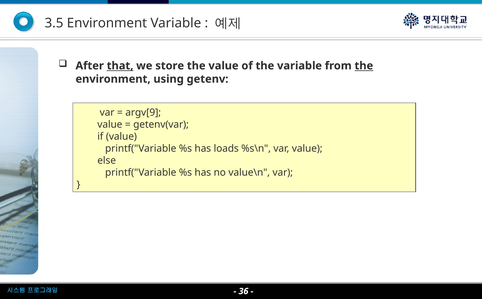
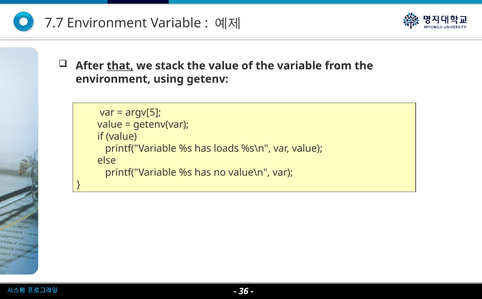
3.5: 3.5 -> 7.7 (54, 23)
store: store -> stack (170, 66)
the underline: present -> none (364, 66)
argv[9: argv[9 -> argv[5 (143, 113)
